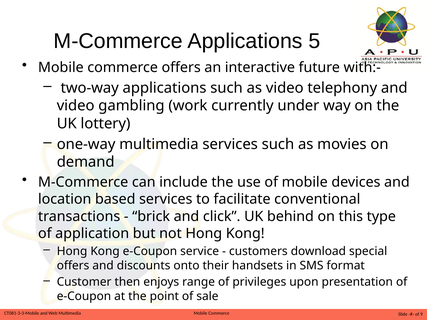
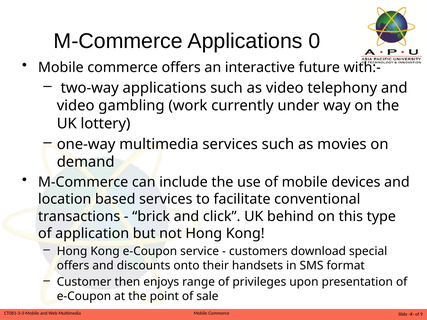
5: 5 -> 0 (314, 41)
